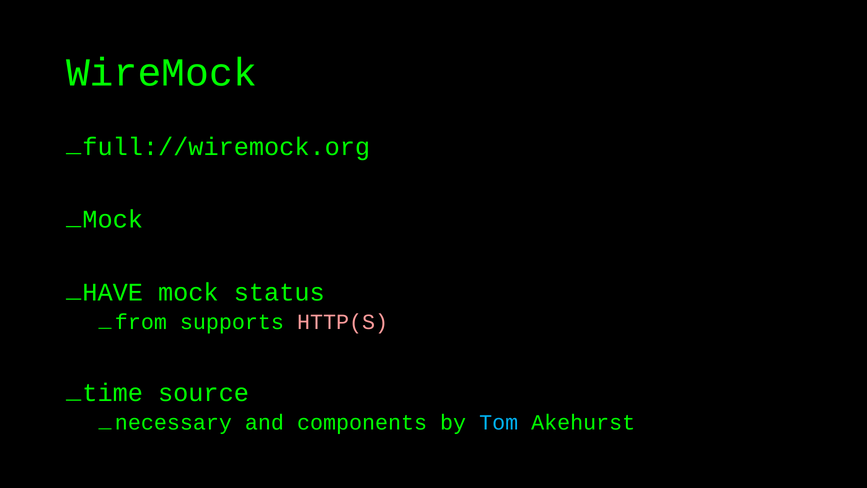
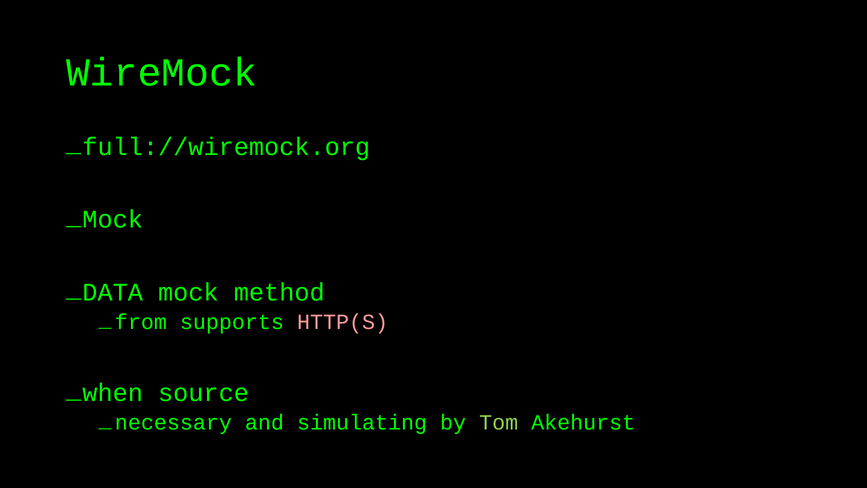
HAVE: HAVE -> DATA (113, 292)
status: status -> method (279, 292)
time: time -> when (113, 393)
components: components -> simulating (362, 422)
Tom colour: light blue -> light green (499, 422)
